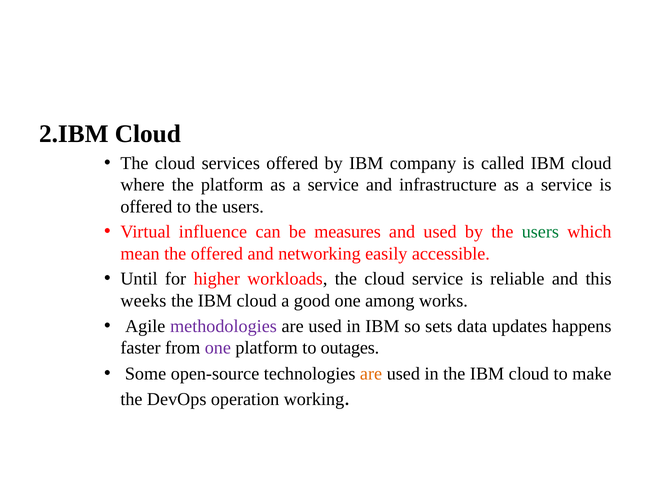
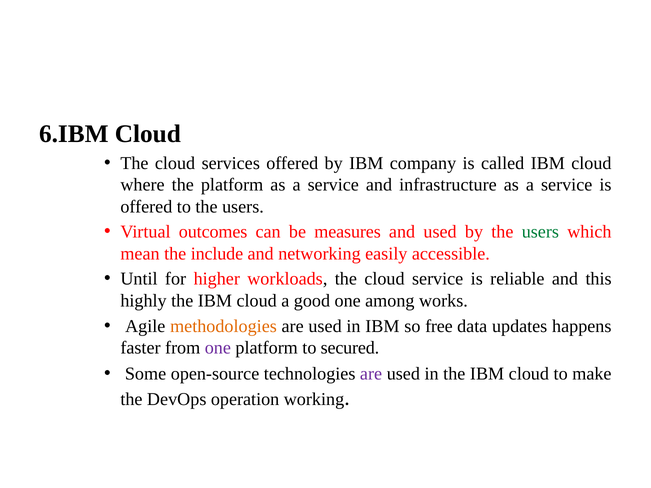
2.IBM: 2.IBM -> 6.IBM (74, 134)
influence: influence -> outcomes (213, 232)
the offered: offered -> include (217, 254)
weeks: weeks -> highly (144, 301)
methodologies colour: purple -> orange (223, 326)
sets: sets -> free (439, 326)
outages: outages -> secured (350, 348)
are colour: orange -> purple (371, 374)
